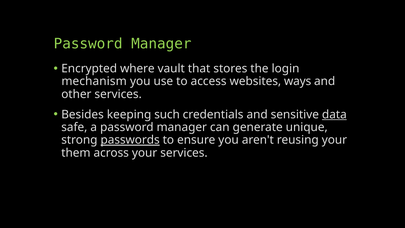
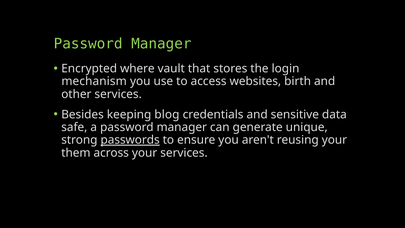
ways: ways -> birth (298, 81)
such: such -> blog (167, 114)
data underline: present -> none (334, 114)
